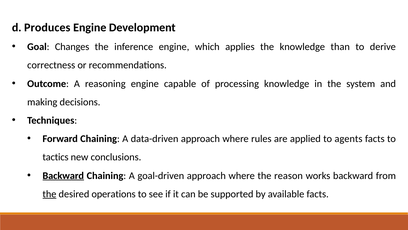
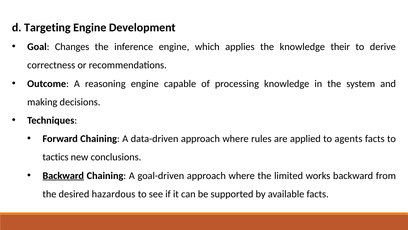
Produces: Produces -> Targeting (47, 27)
than: than -> their (340, 47)
reason: reason -> limited (289, 175)
the underline: present -> none (49, 194)
operations: operations -> hazardous (114, 194)
